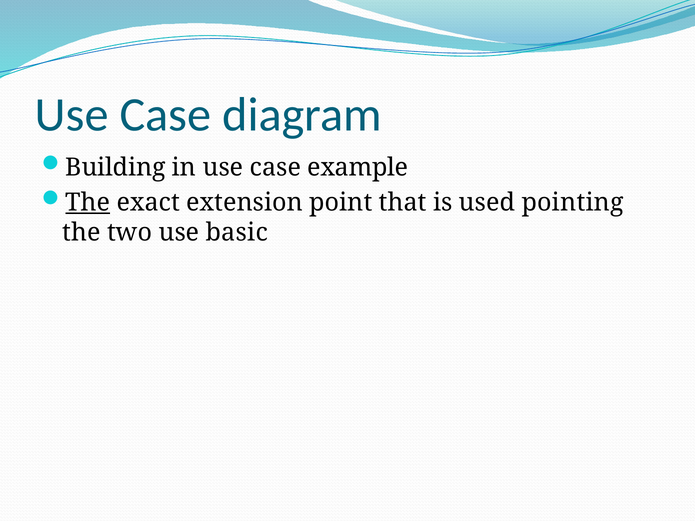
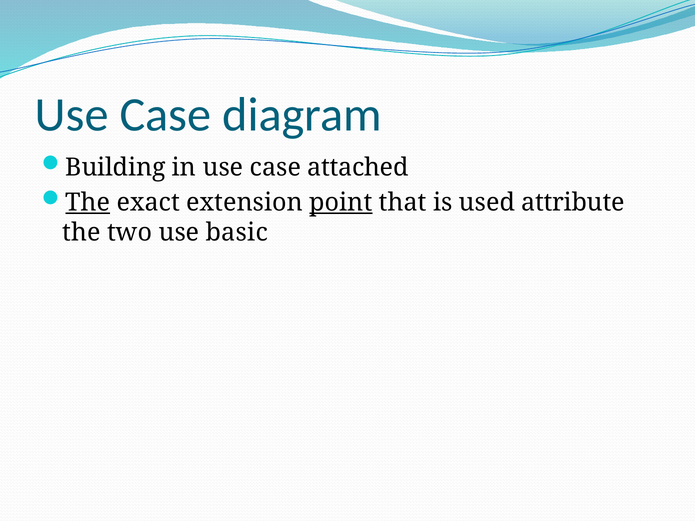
example: example -> attached (358, 167)
point underline: none -> present (341, 202)
pointing: pointing -> attribute (573, 202)
